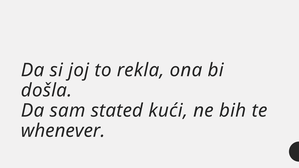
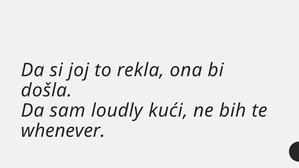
stated: stated -> loudly (117, 111)
